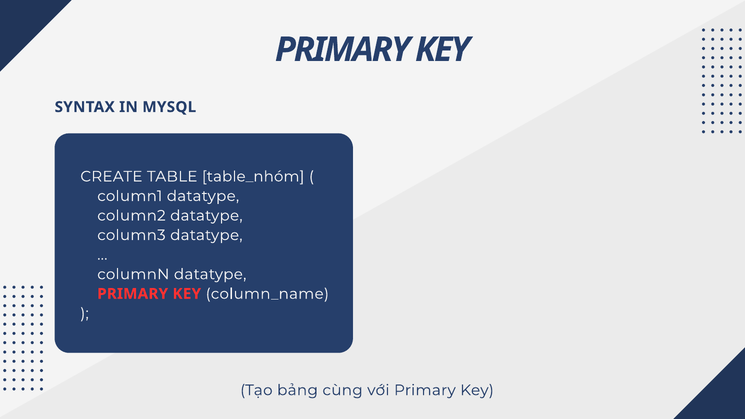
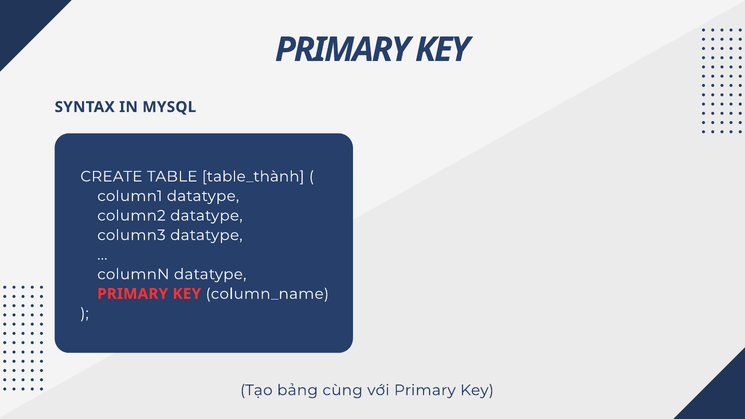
table_nhóm: table_nhóm -> table_thành (253, 176)
